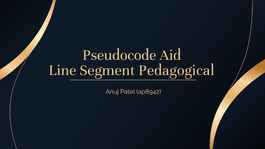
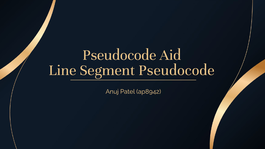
Segment Pedagogical: Pedagogical -> Pseudocode (177, 70)
